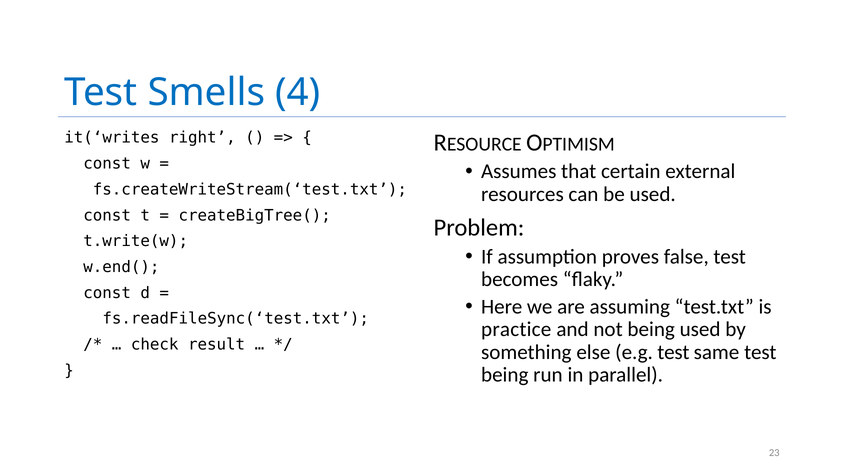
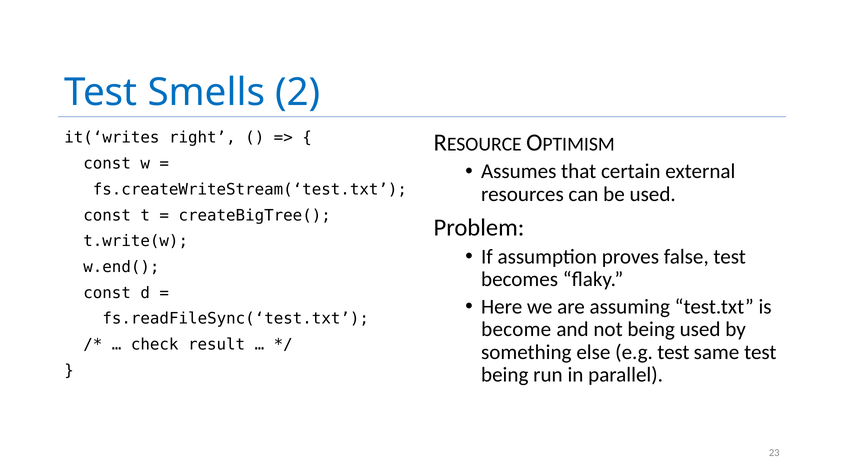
4: 4 -> 2 (298, 93)
practice: practice -> become (516, 330)
